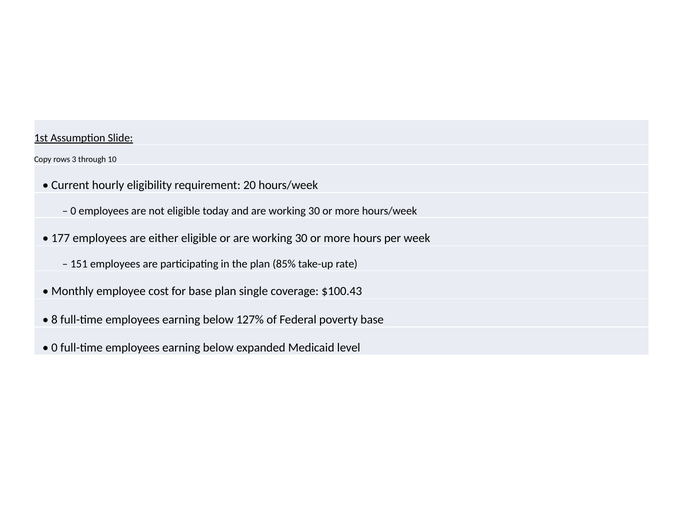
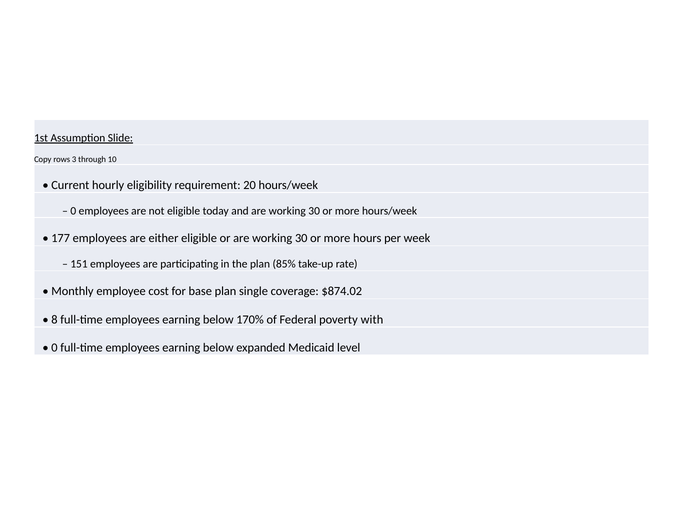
$100.43: $100.43 -> $874.02 (342, 291)
127%: 127% -> 170% (250, 319)
poverty base: base -> with (372, 319)
